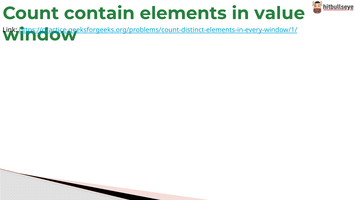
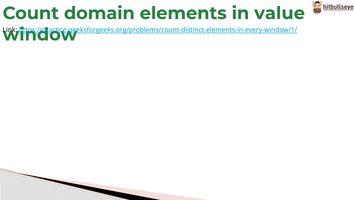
contain: contain -> domain (99, 13)
